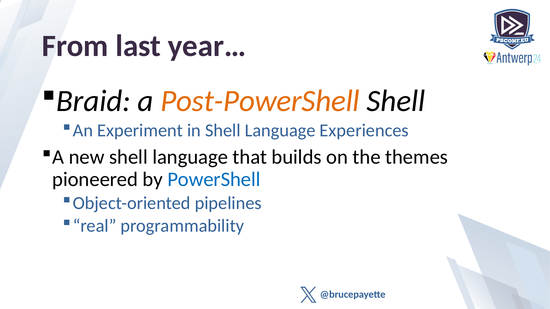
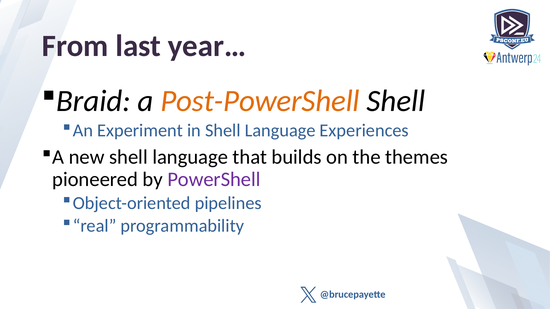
PowerShell colour: blue -> purple (214, 180)
